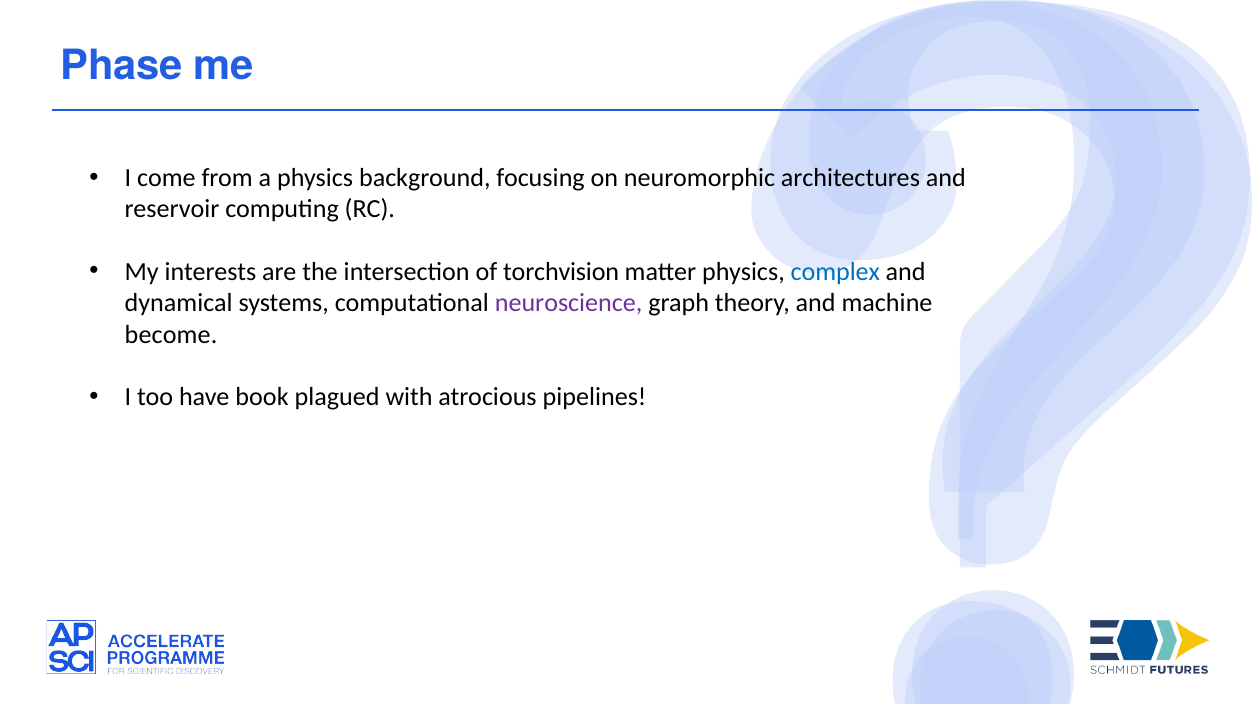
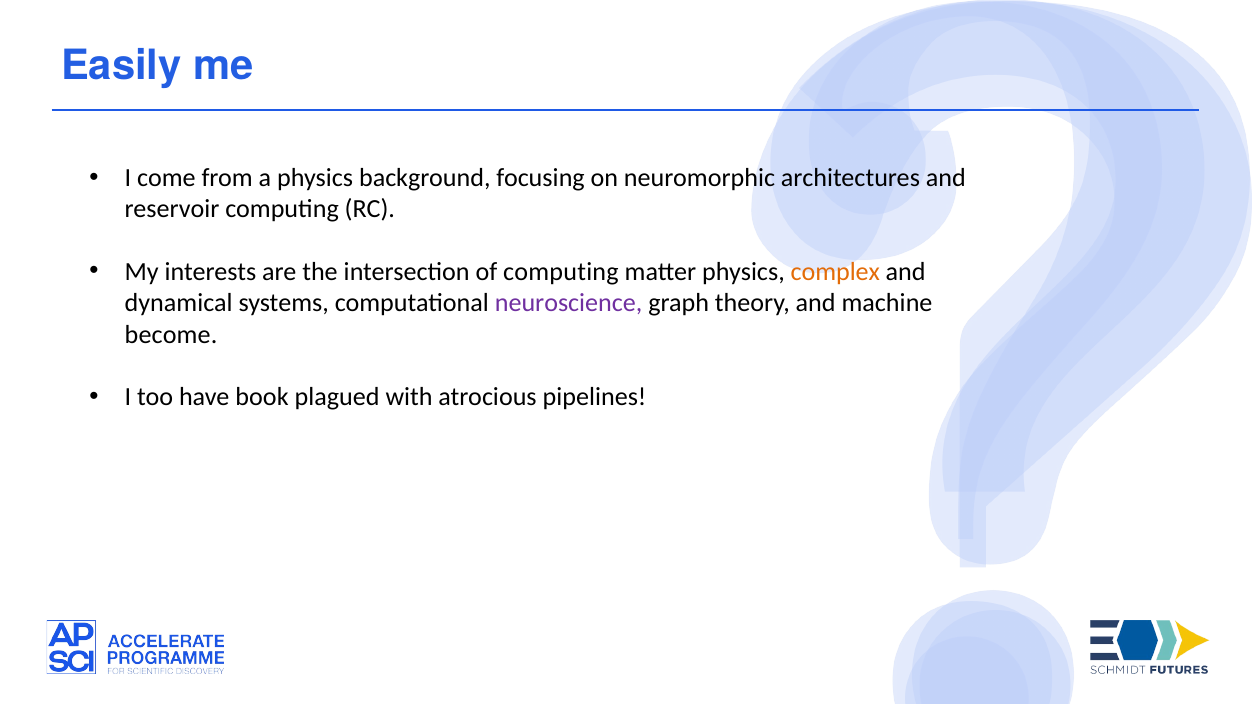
Phase: Phase -> Easily (121, 65)
of torchvision: torchvision -> computing (561, 272)
complex colour: blue -> orange (835, 272)
